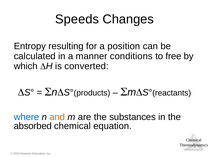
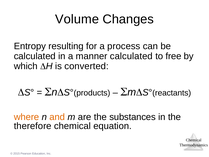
Speeds: Speeds -> Volume (77, 19)
position: position -> process (124, 46)
manner conditions: conditions -> calculated (131, 56)
where colour: blue -> orange (26, 117)
absorbed: absorbed -> therefore (33, 126)
